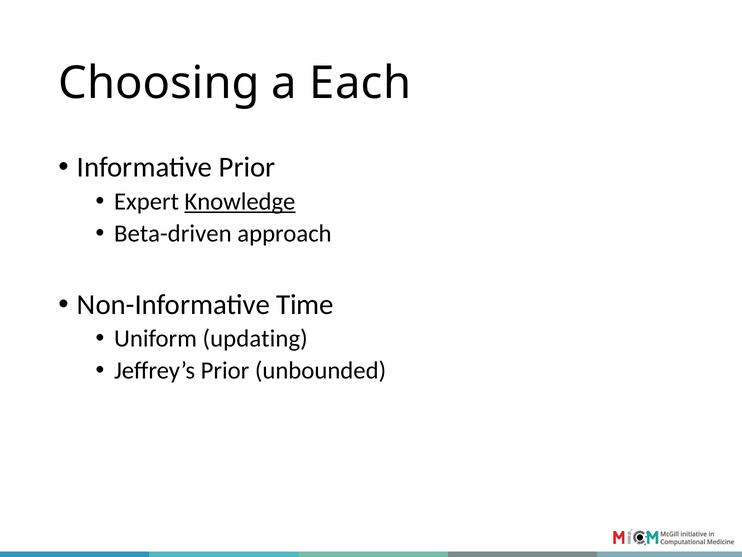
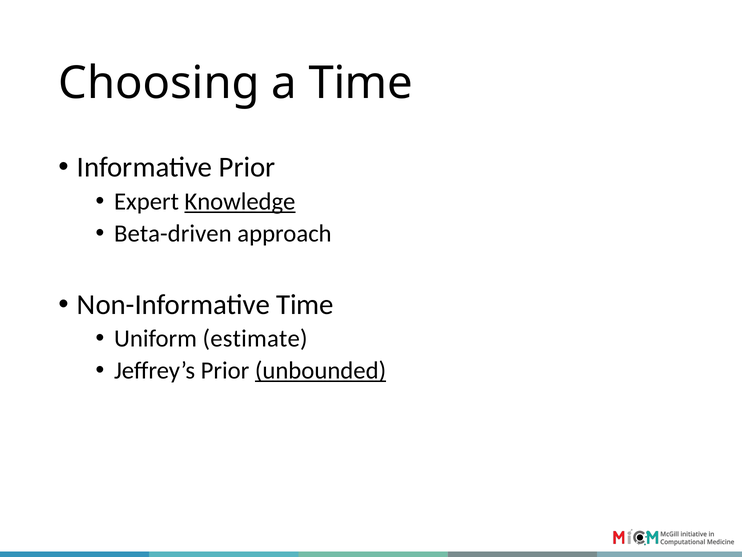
a Each: Each -> Time (361, 83)
updating: updating -> estimate (255, 338)
unbounded underline: none -> present (321, 370)
